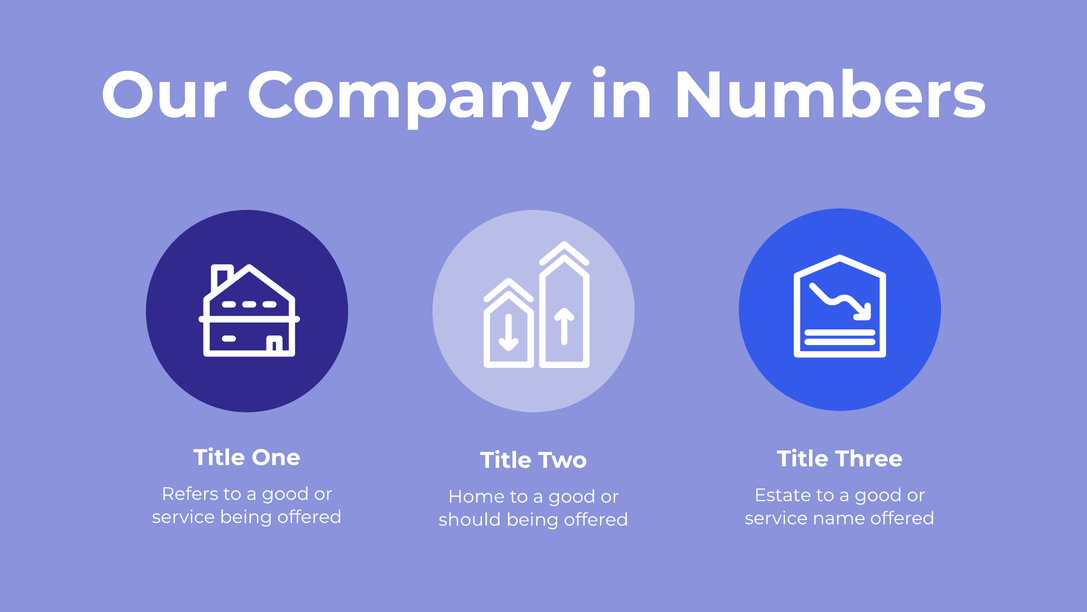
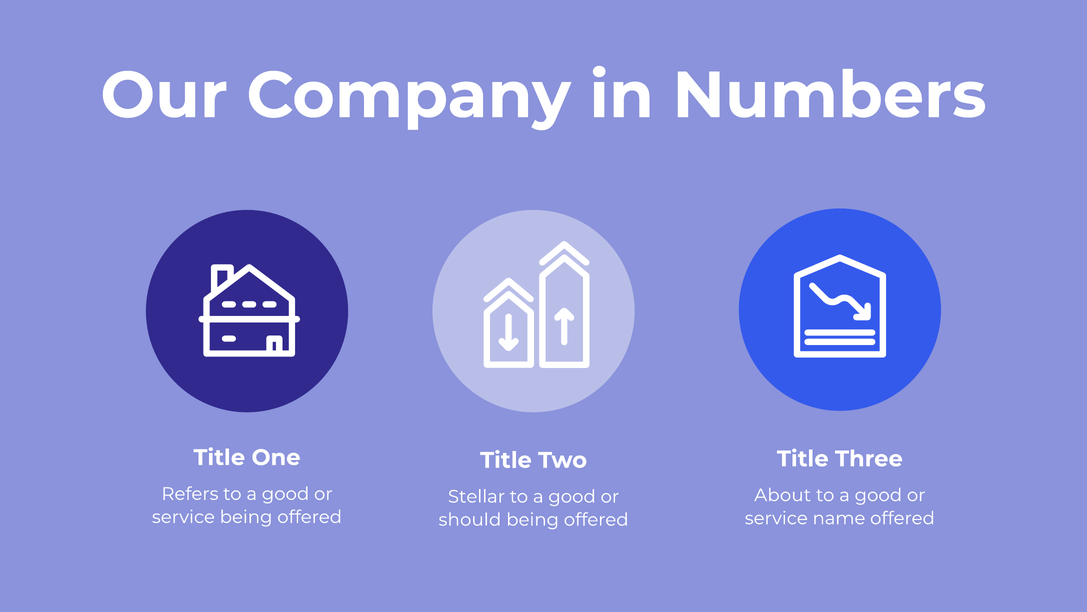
Estate: Estate -> About (783, 495)
Home: Home -> Stellar (476, 496)
